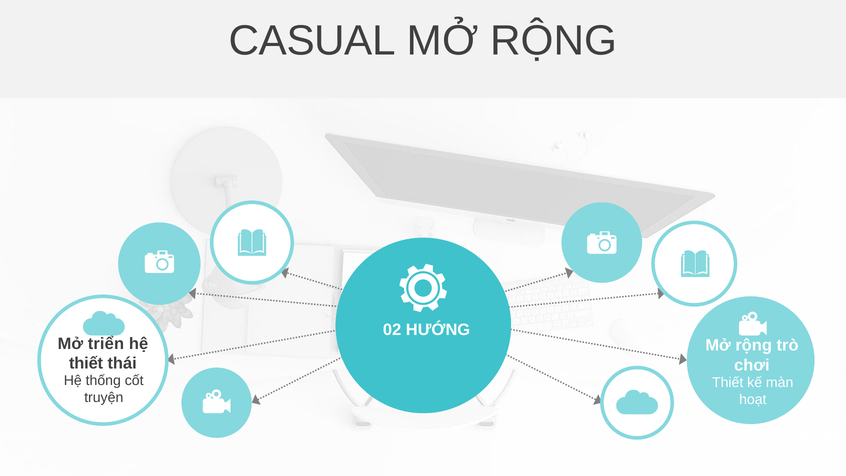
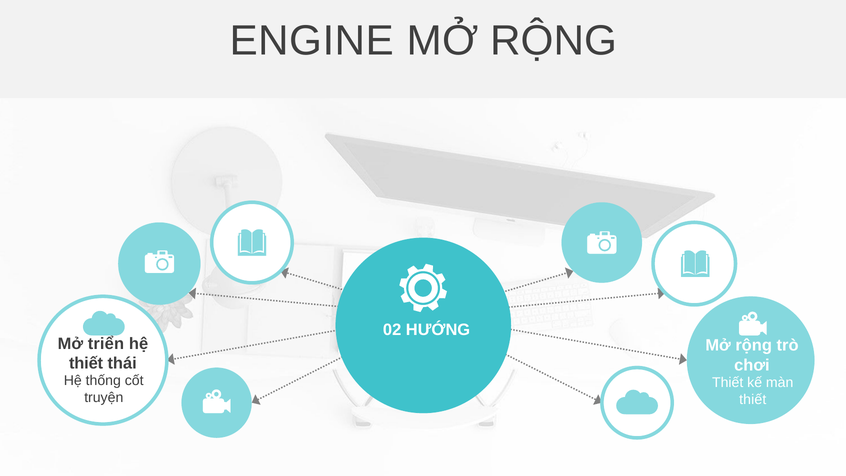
CASUAL: CASUAL -> ENGINE (312, 41)
hoạt: hoạt -> thiết (753, 399)
